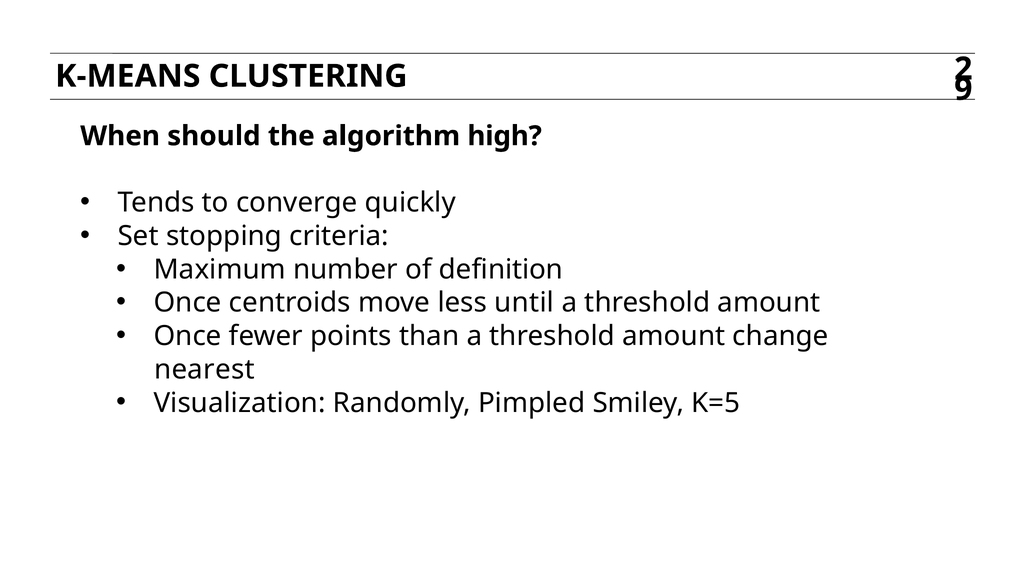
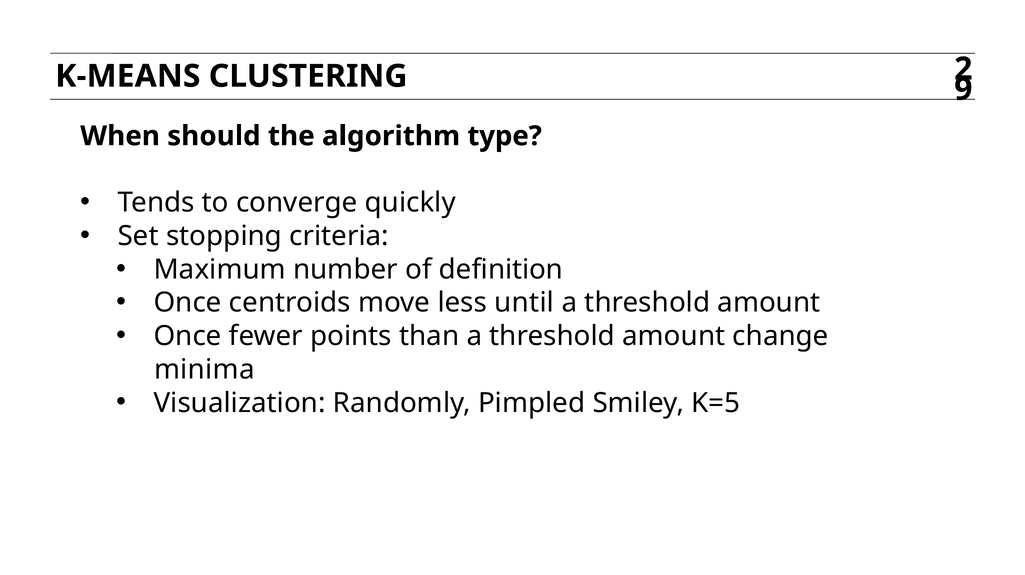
high: high -> type (505, 136)
nearest: nearest -> minima (204, 370)
